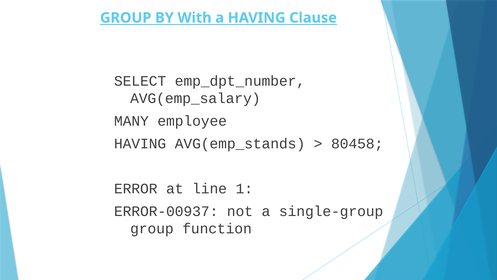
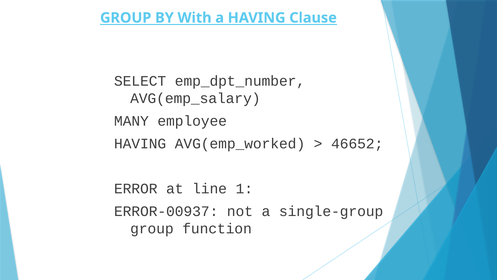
AVG(emp_stands: AVG(emp_stands -> AVG(emp_worked (240, 143)
80458: 80458 -> 46652 (357, 143)
